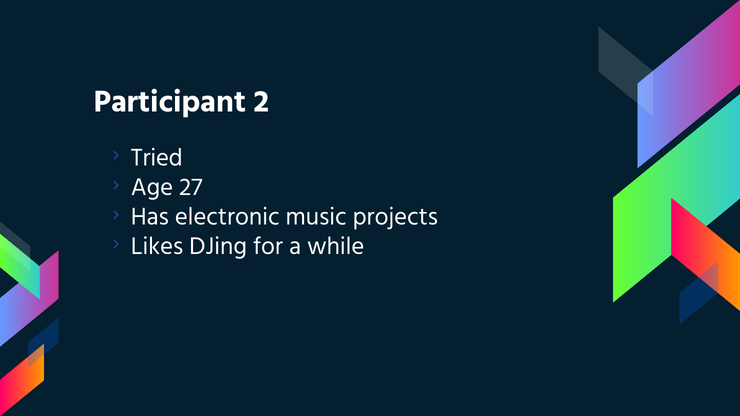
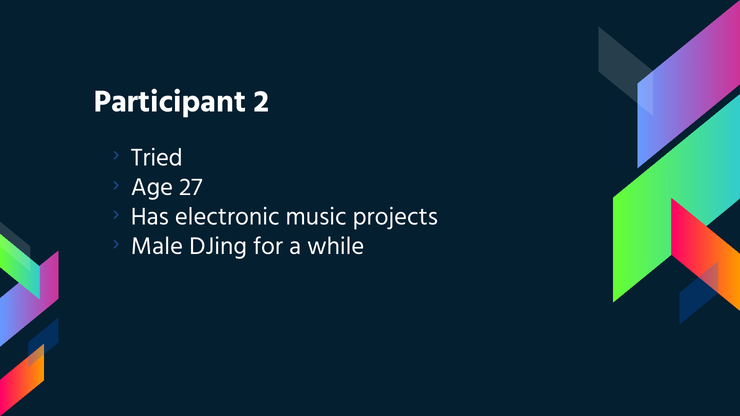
Likes: Likes -> Male (157, 246)
